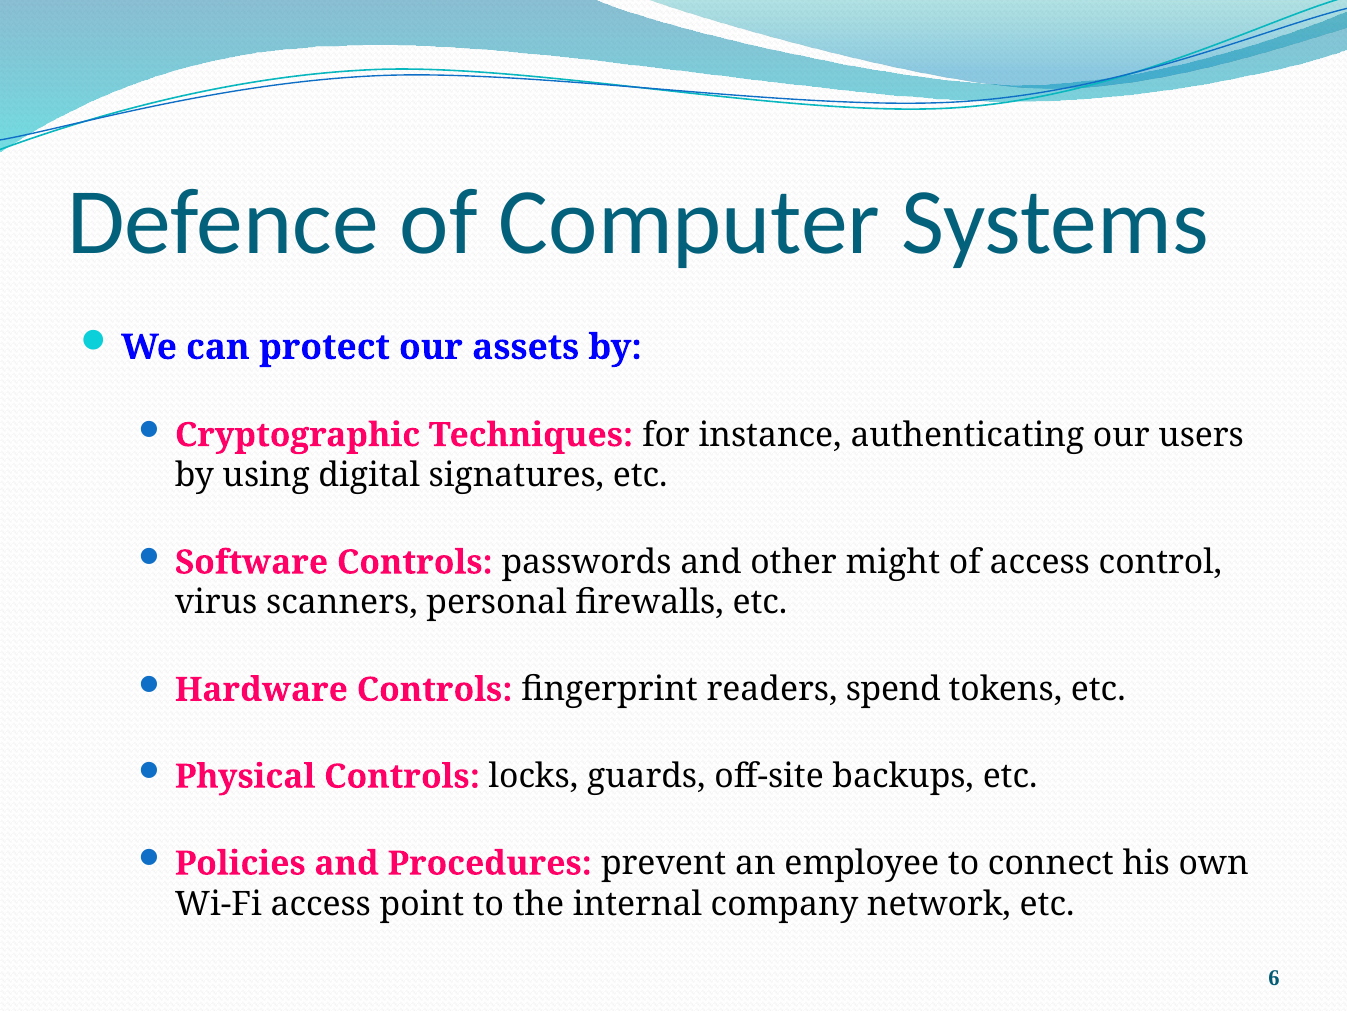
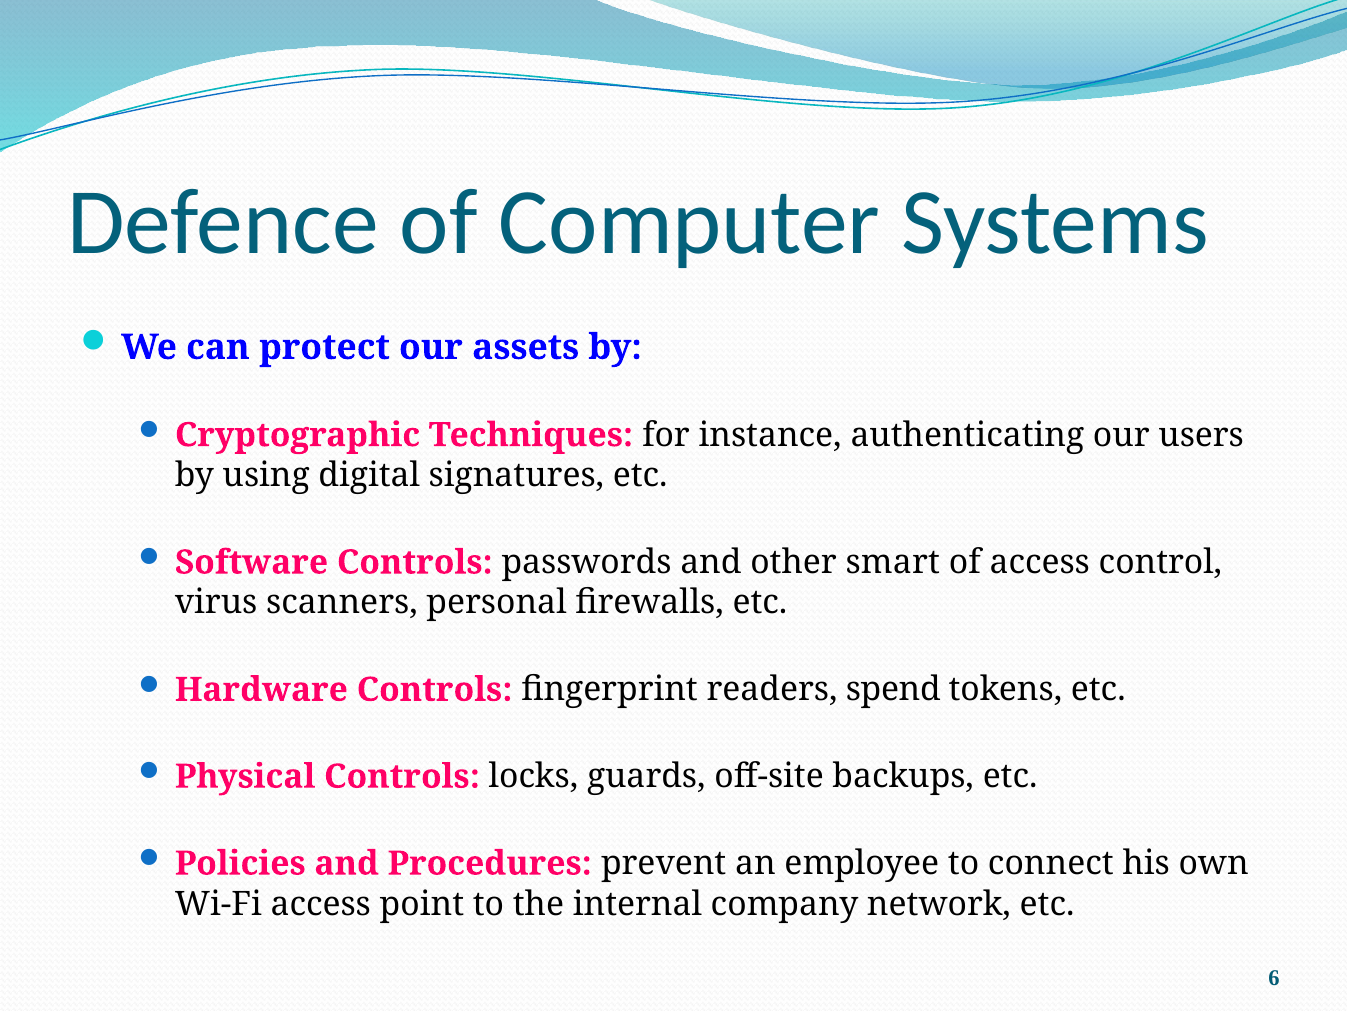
might: might -> smart (893, 562)
